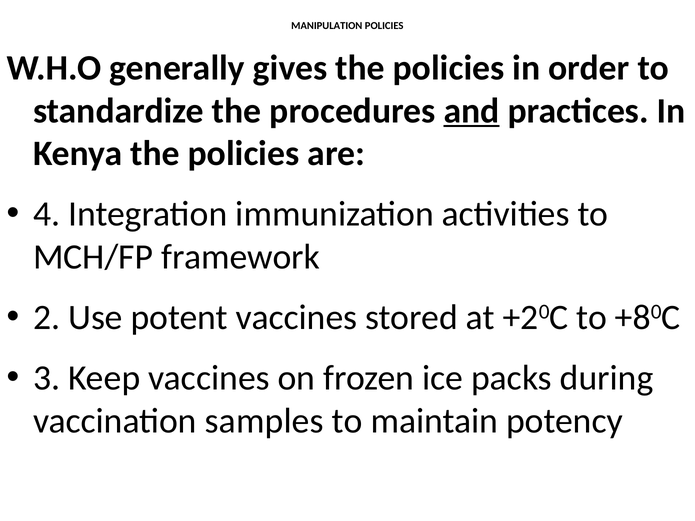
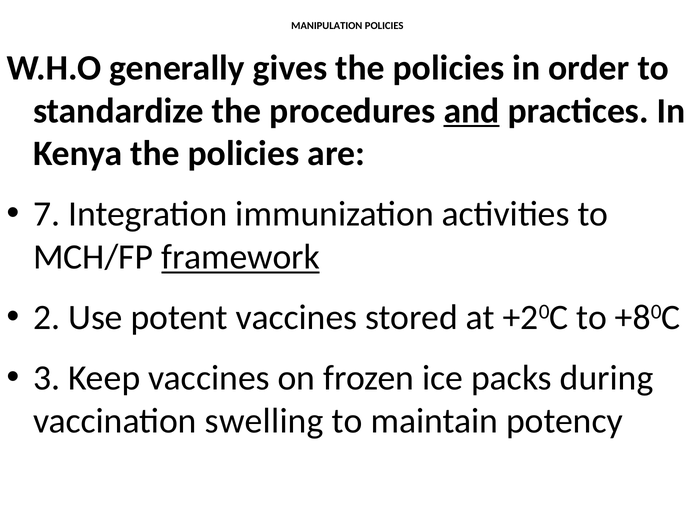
4: 4 -> 7 (47, 214)
framework underline: none -> present (241, 257)
samples: samples -> swelling (264, 421)
